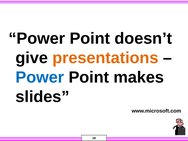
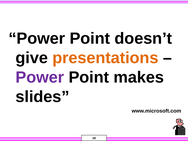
Power colour: blue -> purple (40, 77)
